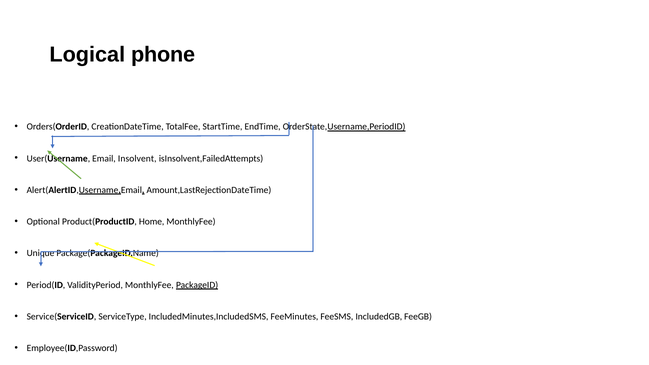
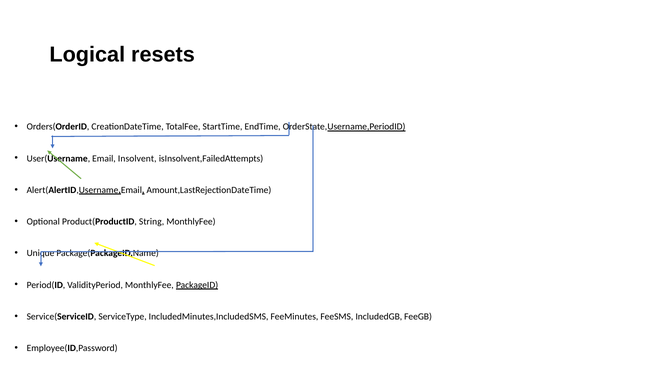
phone: phone -> resets (163, 55)
Home: Home -> String (152, 222)
